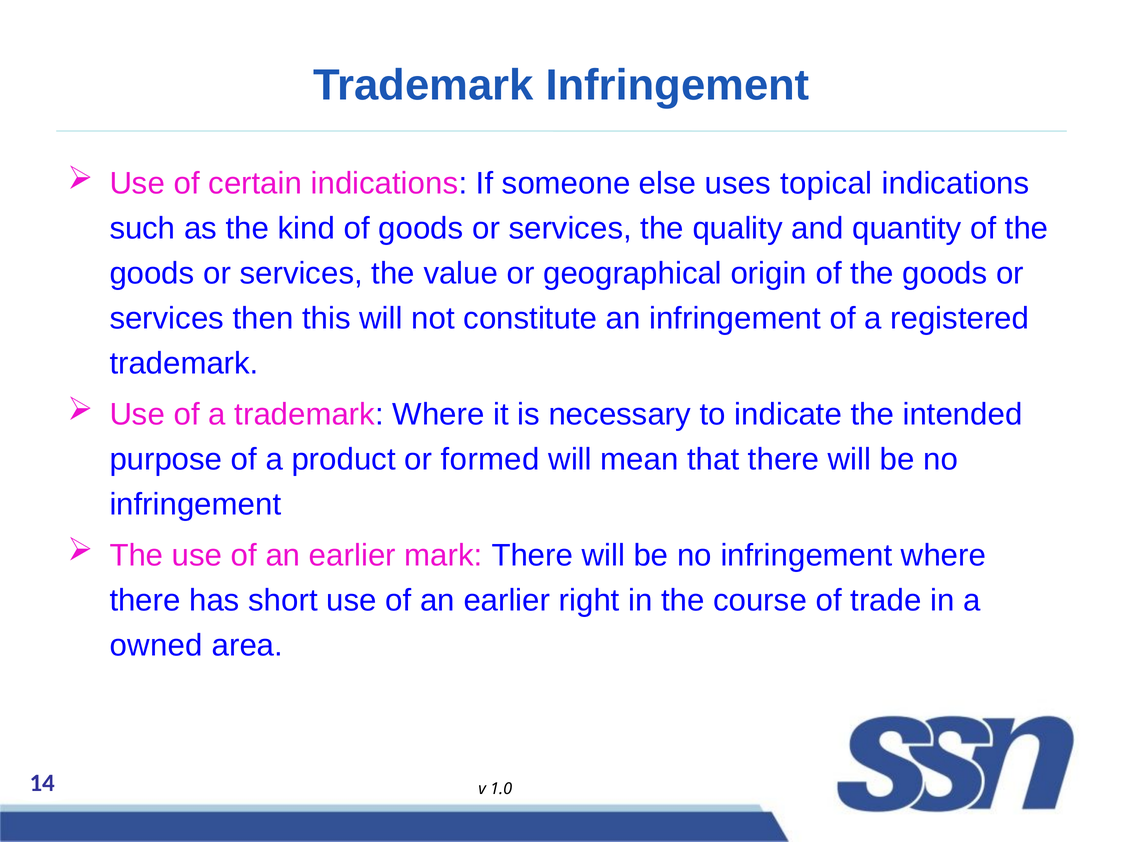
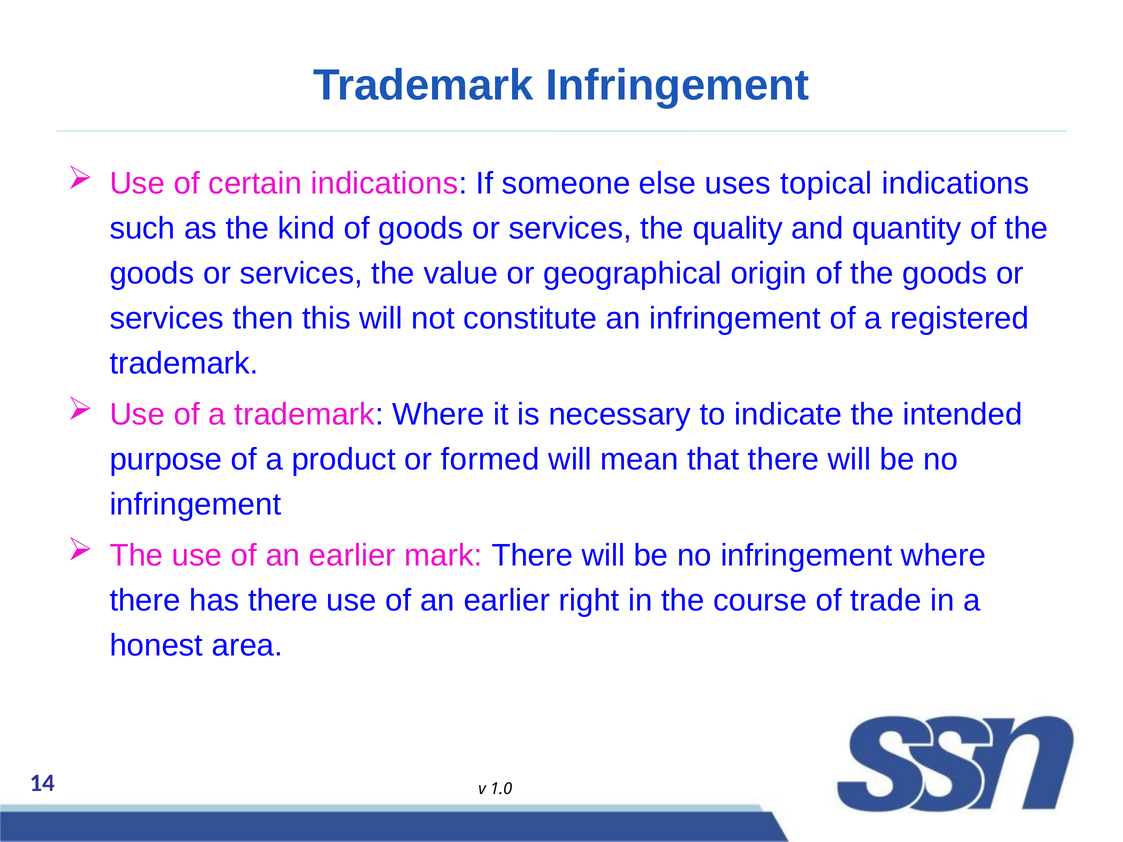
has short: short -> there (283, 600)
owned: owned -> honest (156, 645)
